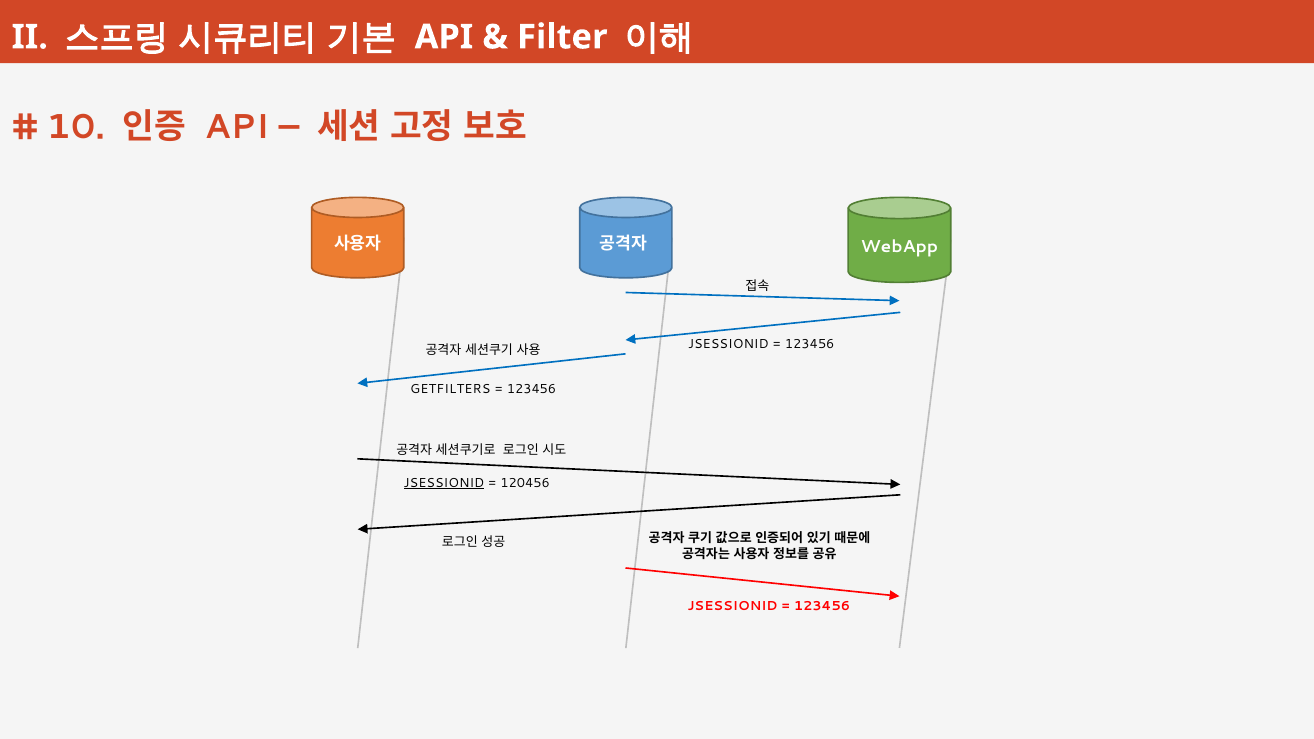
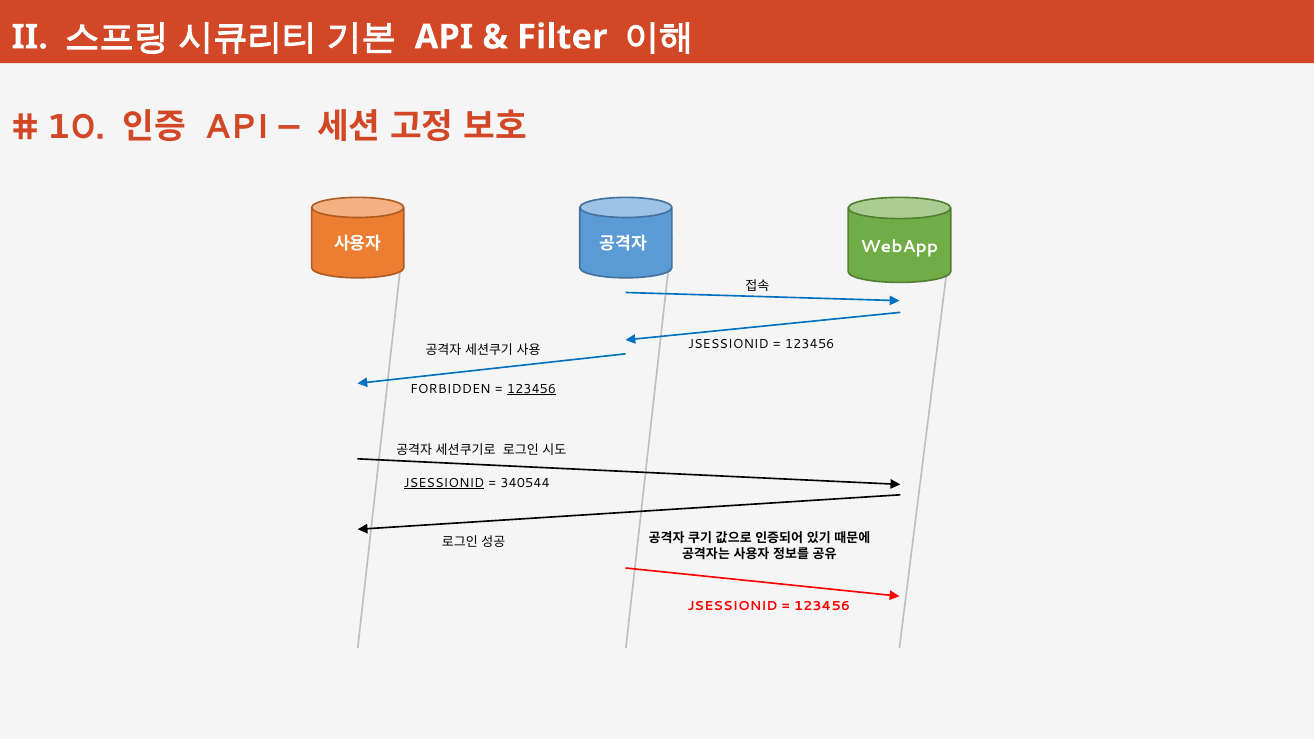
GETFILTERS: GETFILTERS -> FORBIDDEN (450, 389)
123456 underline: none -> present (532, 389)
120456: 120456 -> 340544 (525, 483)
